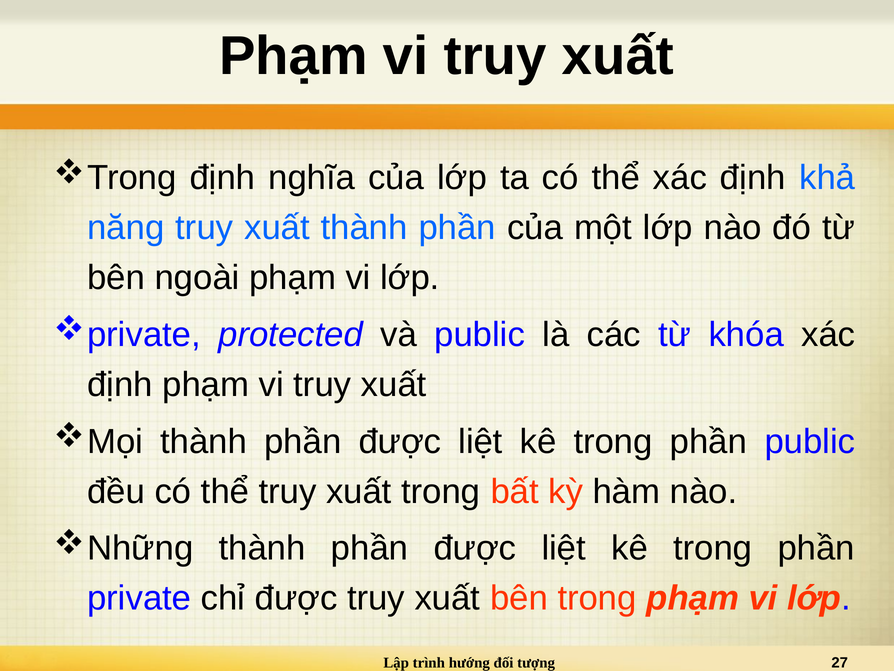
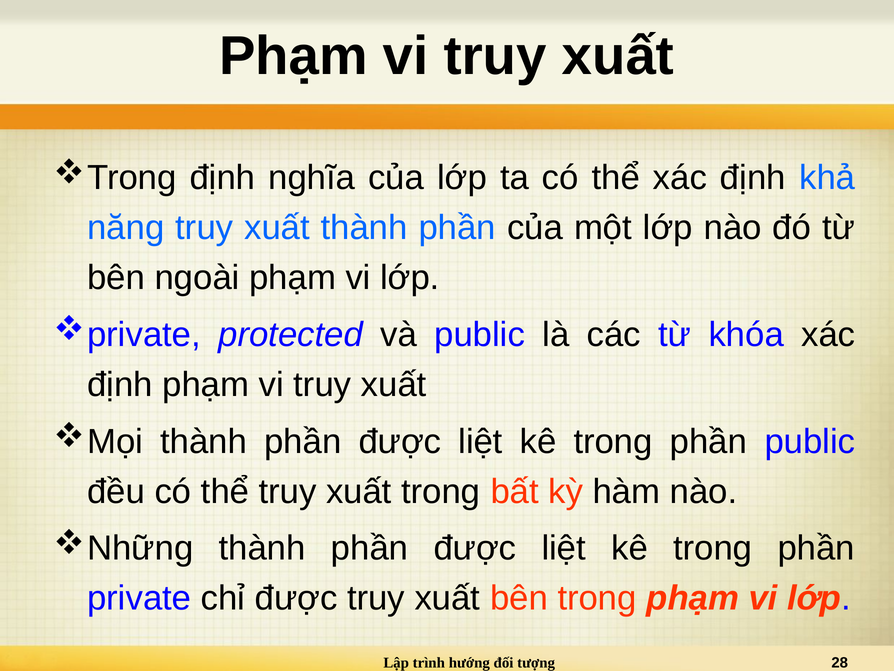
27: 27 -> 28 (840, 663)
